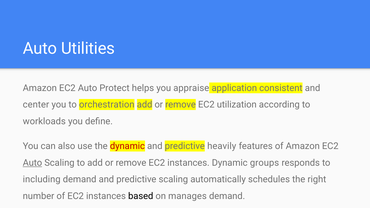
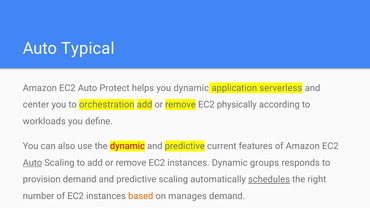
Utilities: Utilities -> Typical (88, 49)
you appraise: appraise -> dynamic (191, 88)
consistent: consistent -> serverless (281, 88)
utilization: utilization -> physically (237, 105)
heavily: heavily -> current (222, 146)
including: including -> provision (42, 180)
schedules underline: none -> present (269, 180)
based colour: black -> orange (141, 196)
